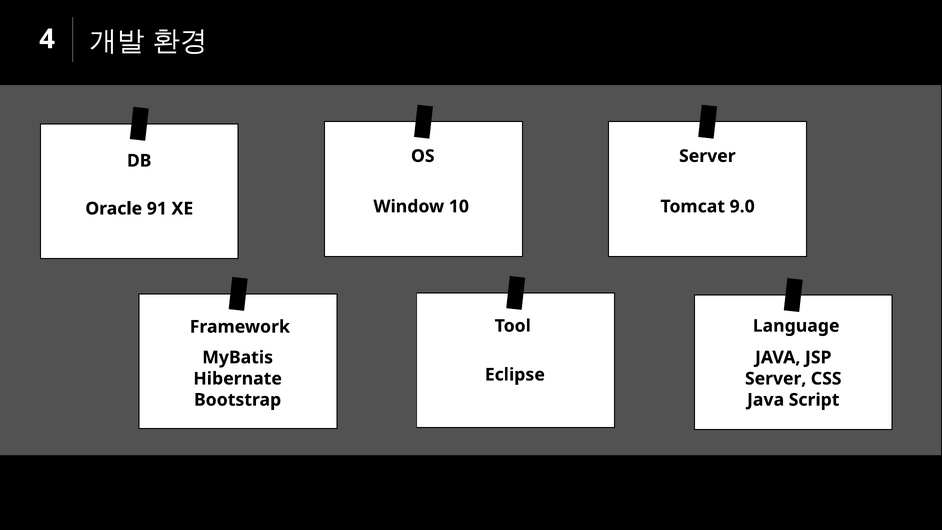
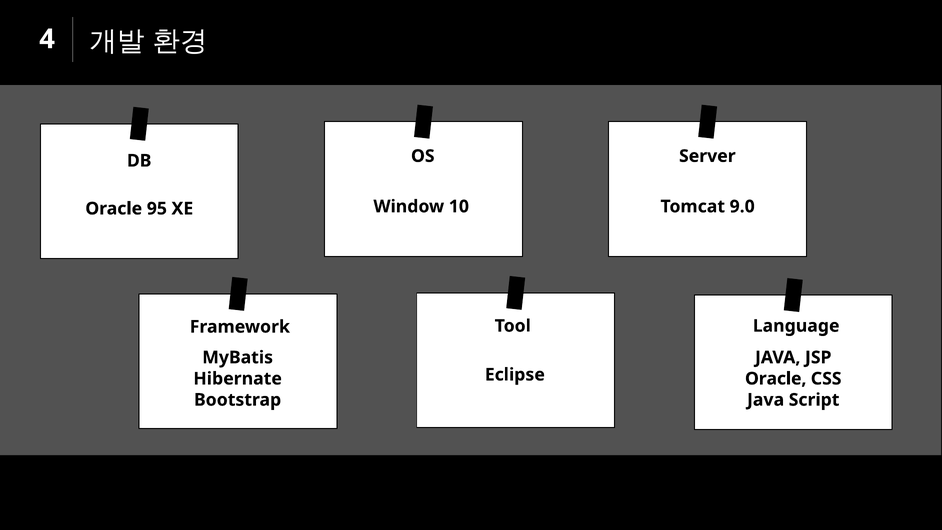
91: 91 -> 95 (157, 209)
Server: Server -> Oracle (776, 379)
